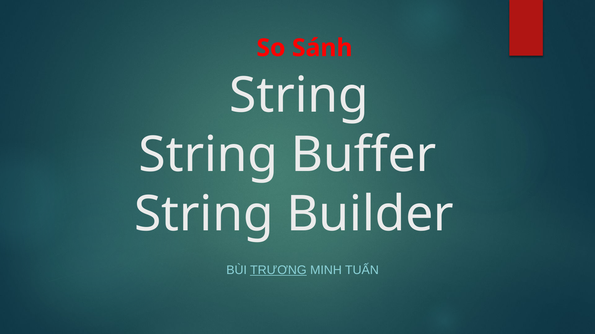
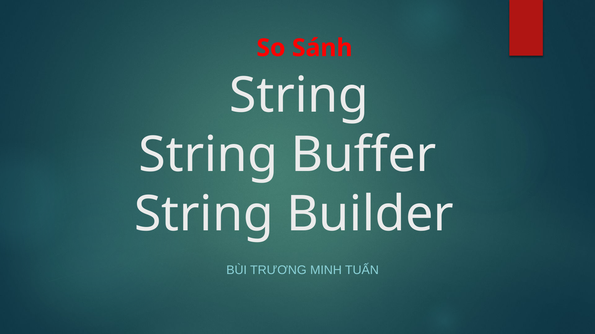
TRƯƠNG underline: present -> none (278, 271)
